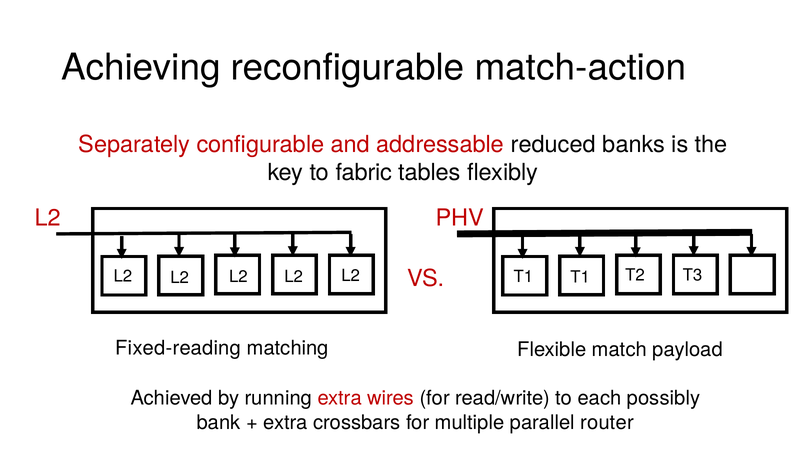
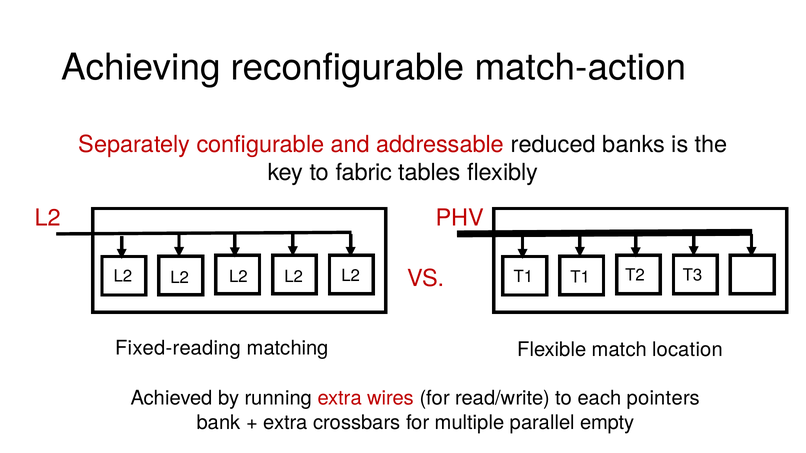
payload: payload -> location (688, 350)
possibly: possibly -> pointers (663, 399)
router: router -> empty (607, 423)
